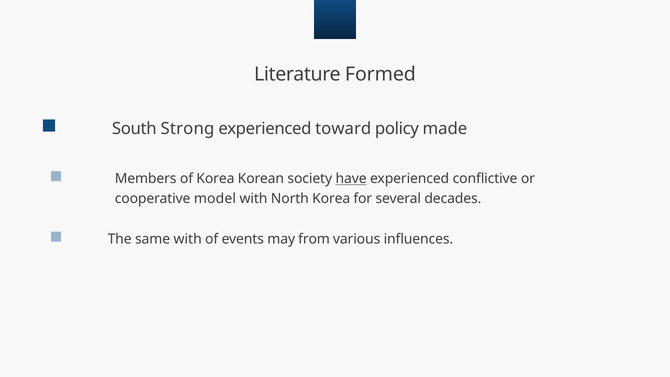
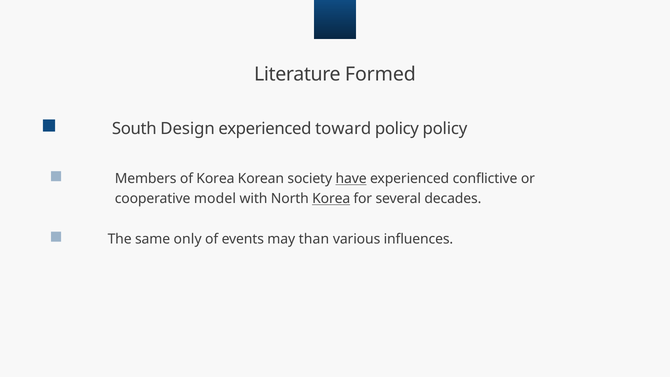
Strong: Strong -> Design (188, 128)
policy made: made -> policy (445, 128)
Korea underline: none -> present (331, 199)
same with: with -> only (188, 239)
from: from -> than (314, 239)
